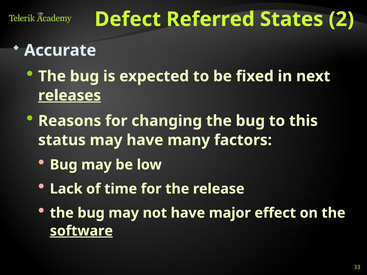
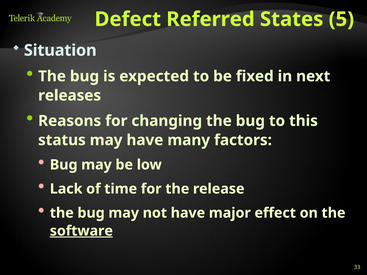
2: 2 -> 5 (341, 19)
Accurate: Accurate -> Situation (60, 50)
releases underline: present -> none (70, 96)
